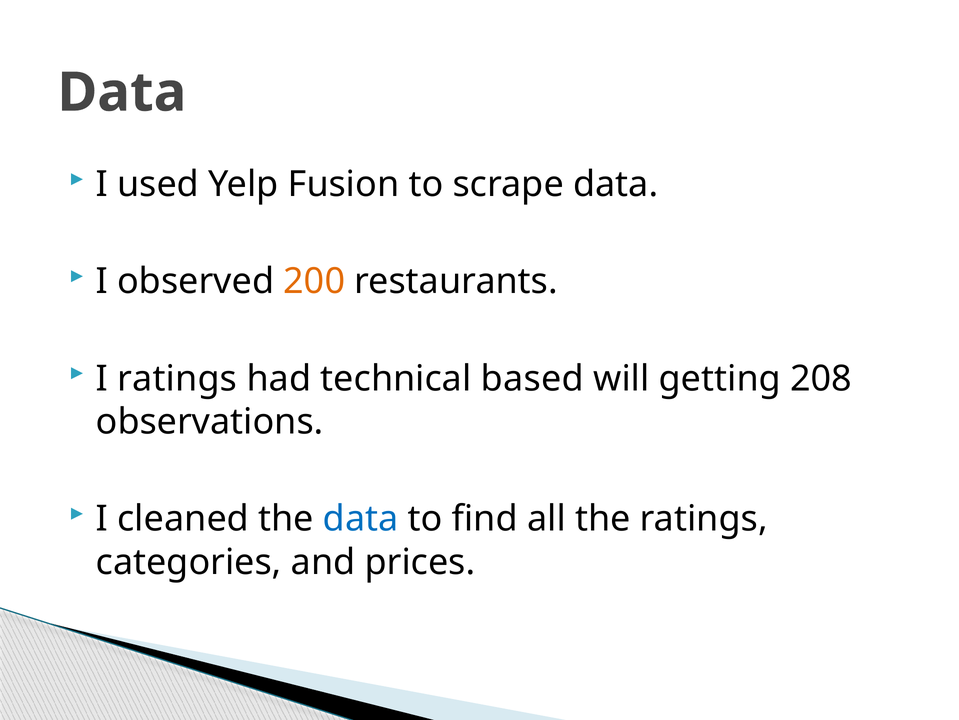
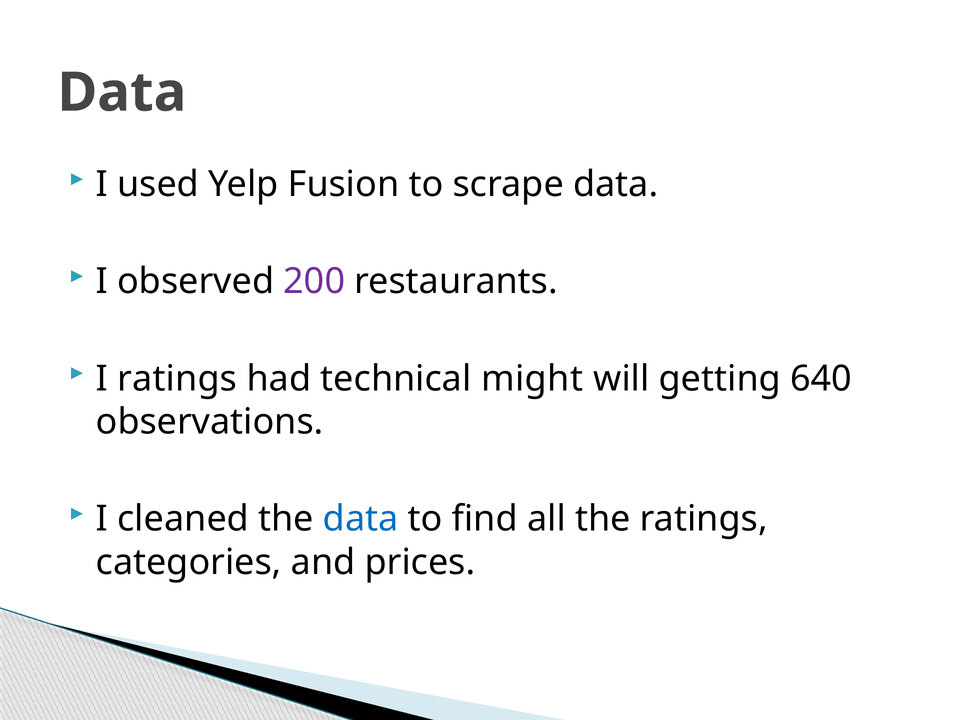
200 colour: orange -> purple (314, 281)
based: based -> might (532, 378)
208: 208 -> 640 (821, 378)
